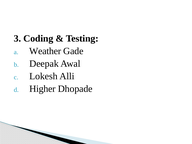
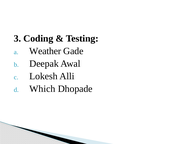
Higher: Higher -> Which (42, 89)
